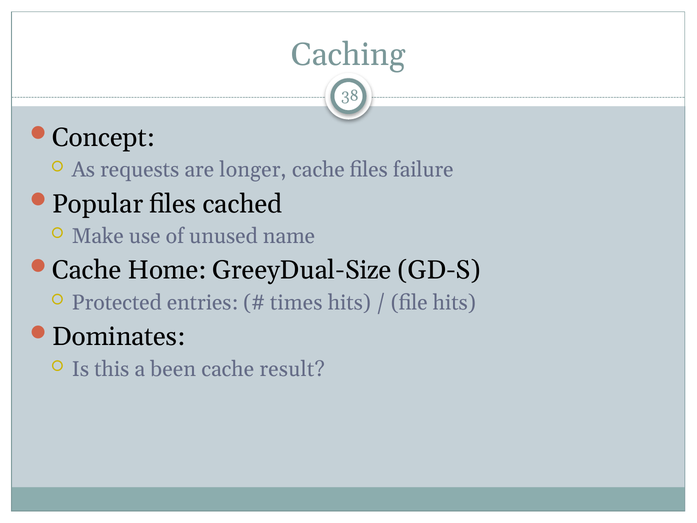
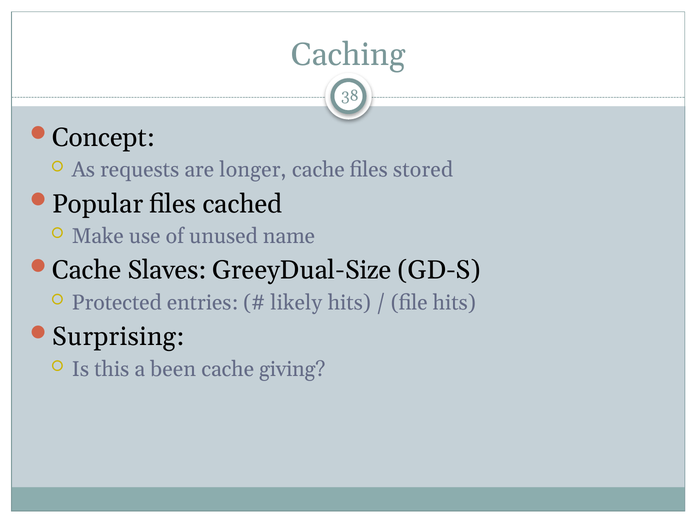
failure: failure -> stored (423, 170)
Home: Home -> Slaves (167, 270)
times: times -> likely (296, 303)
Dominates: Dominates -> Surprising (118, 337)
result: result -> giving (292, 369)
